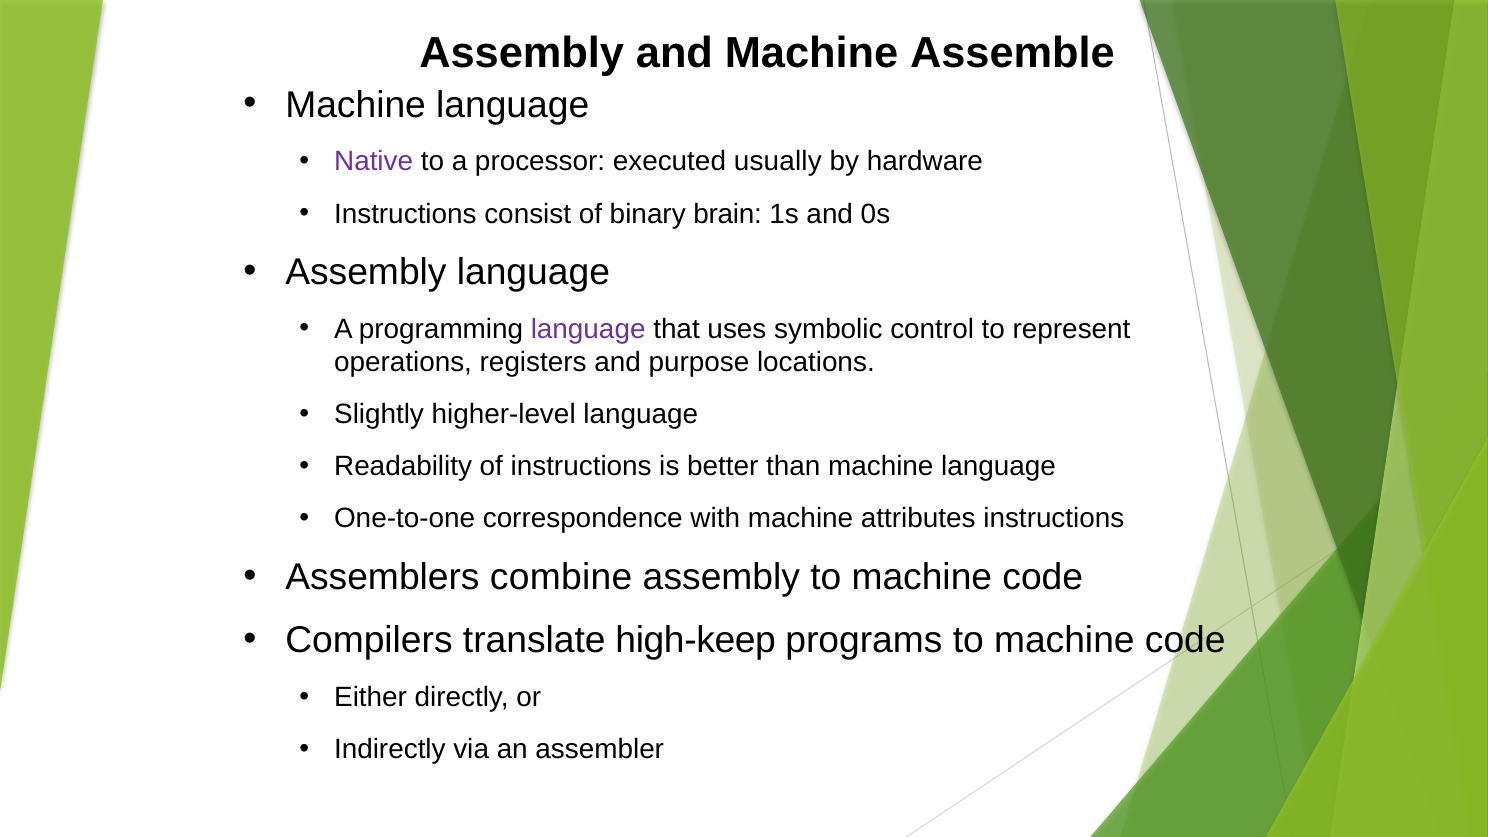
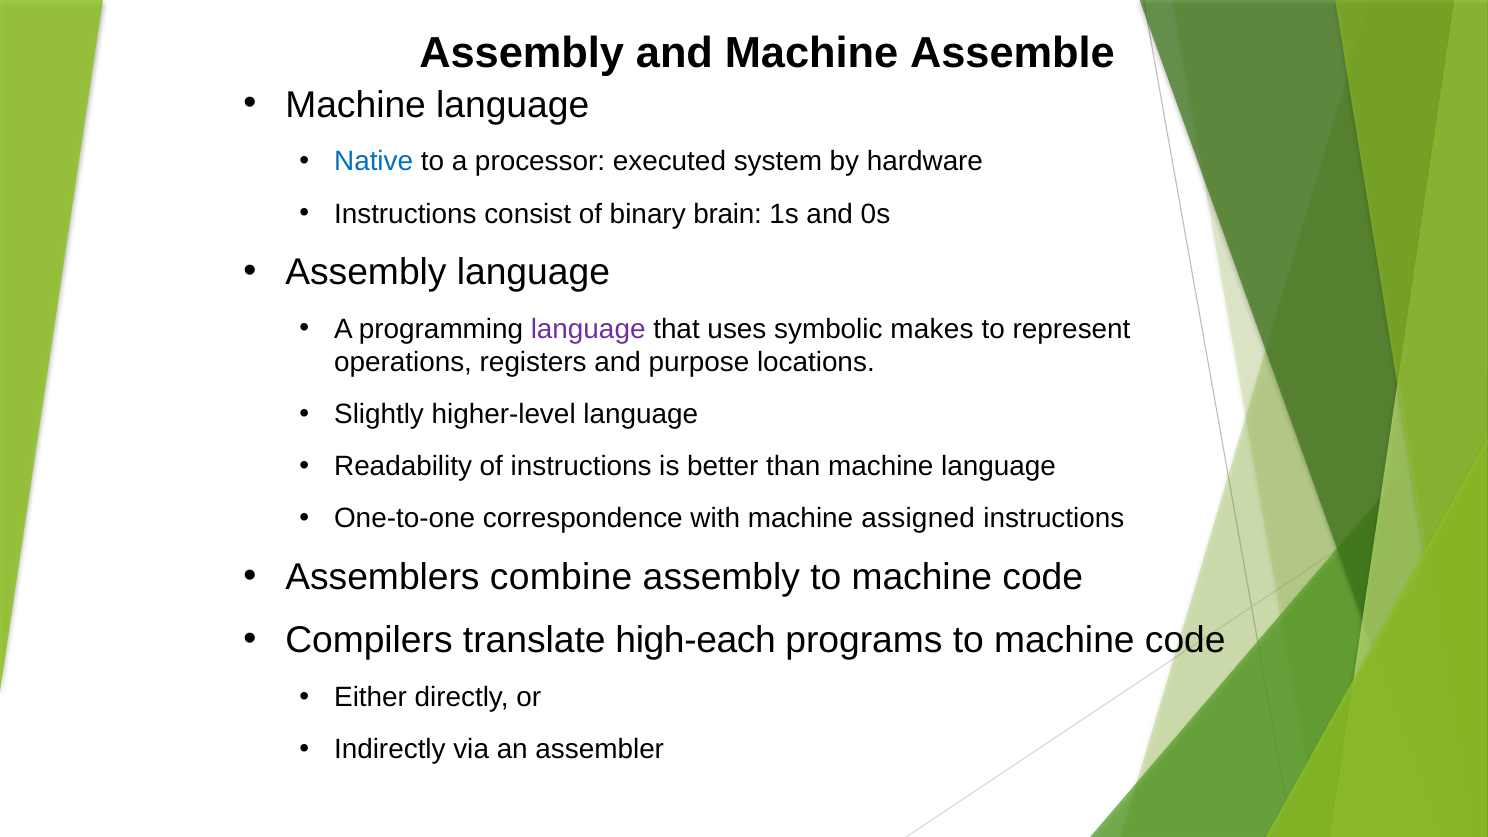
Native colour: purple -> blue (374, 162)
usually: usually -> system (778, 162)
control: control -> makes (932, 329)
attributes: attributes -> assigned (918, 519)
high-keep: high-keep -> high-each (696, 640)
